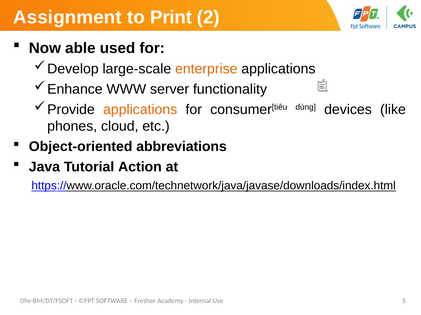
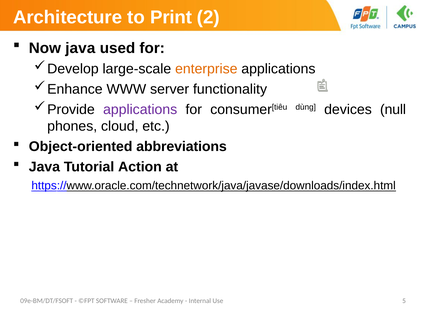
Assignment: Assignment -> Architecture (68, 17)
Now able: able -> java (80, 48)
applications colour: orange -> purple (140, 110)
like: like -> null (393, 110)
